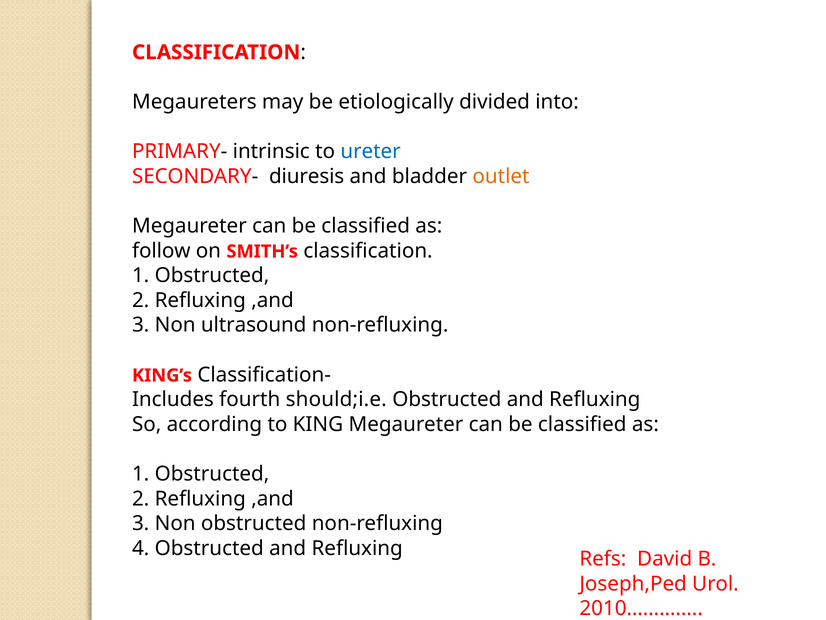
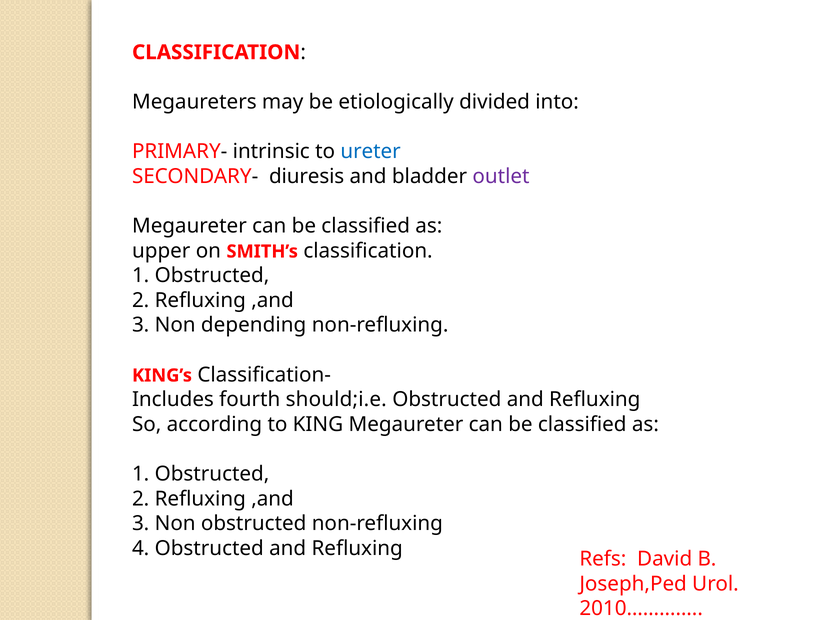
outlet colour: orange -> purple (501, 176)
follow: follow -> upper (161, 251)
ultrasound: ultrasound -> depending (254, 325)
